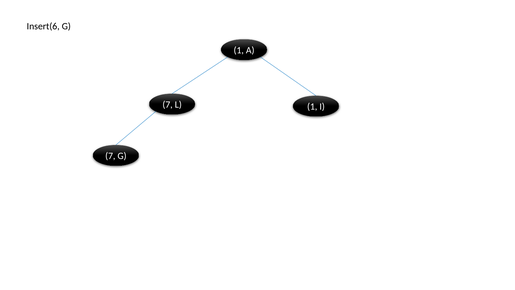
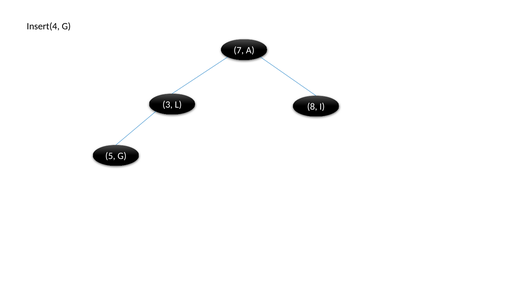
Insert(6: Insert(6 -> Insert(4 (43, 26)
1: 1 -> 7 (239, 50)
7: 7 -> 3 (168, 105)
L 1: 1 -> 8 (312, 107)
7: 7 -> 5 (110, 156)
